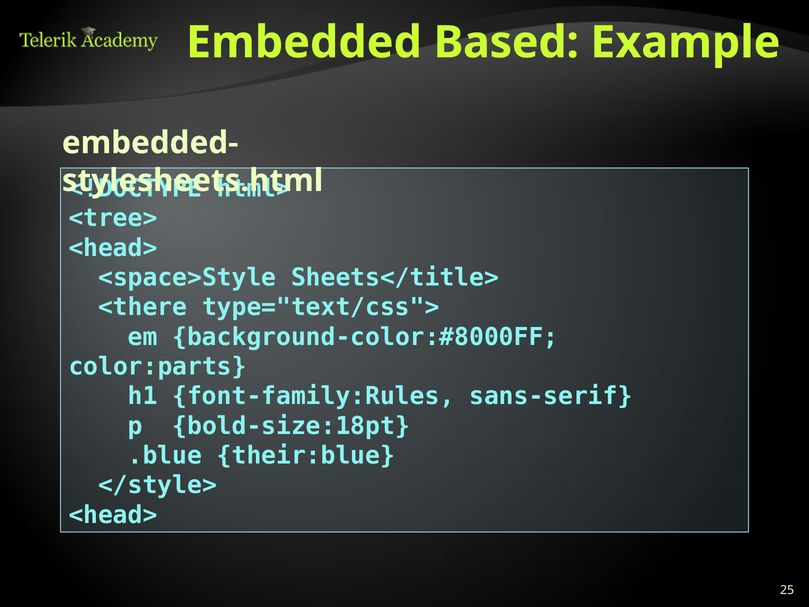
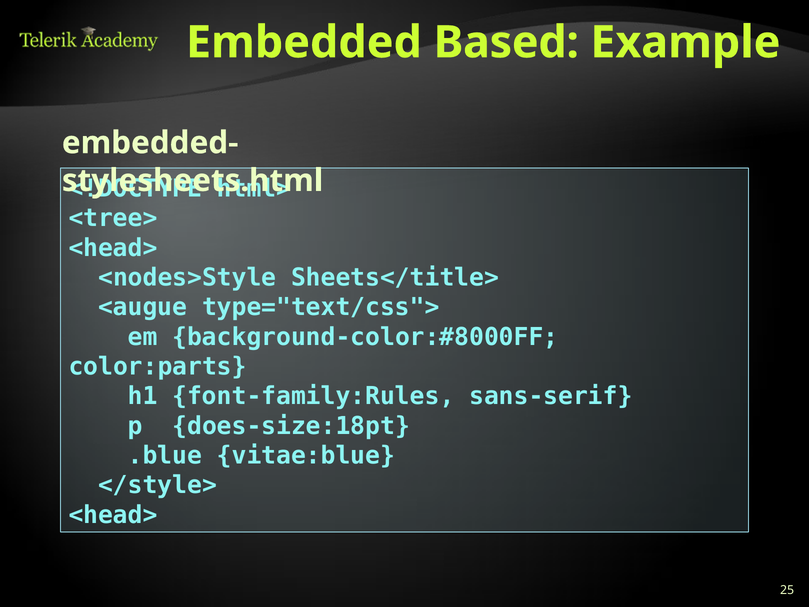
<space>Style: <space>Style -> <nodes>Style (187, 277)
<there: <there -> <augue (143, 307)
bold-size:18pt: bold-size:18pt -> does-size:18pt (291, 426)
their:blue: their:blue -> vitae:blue (306, 455)
